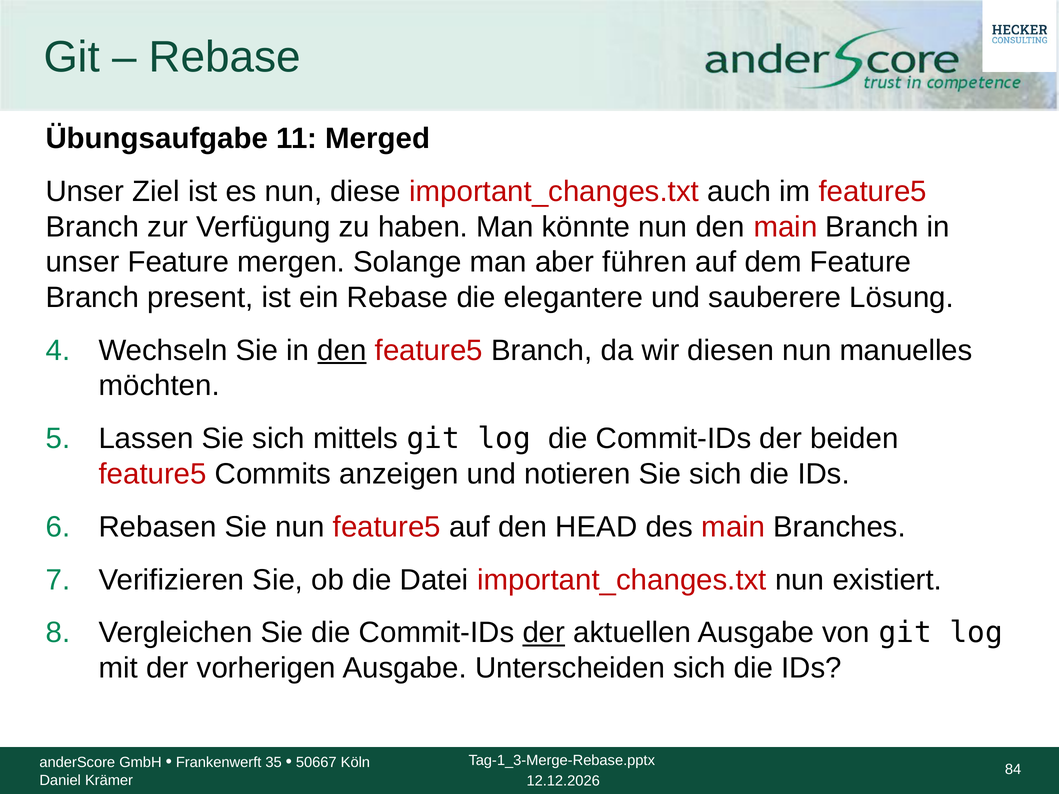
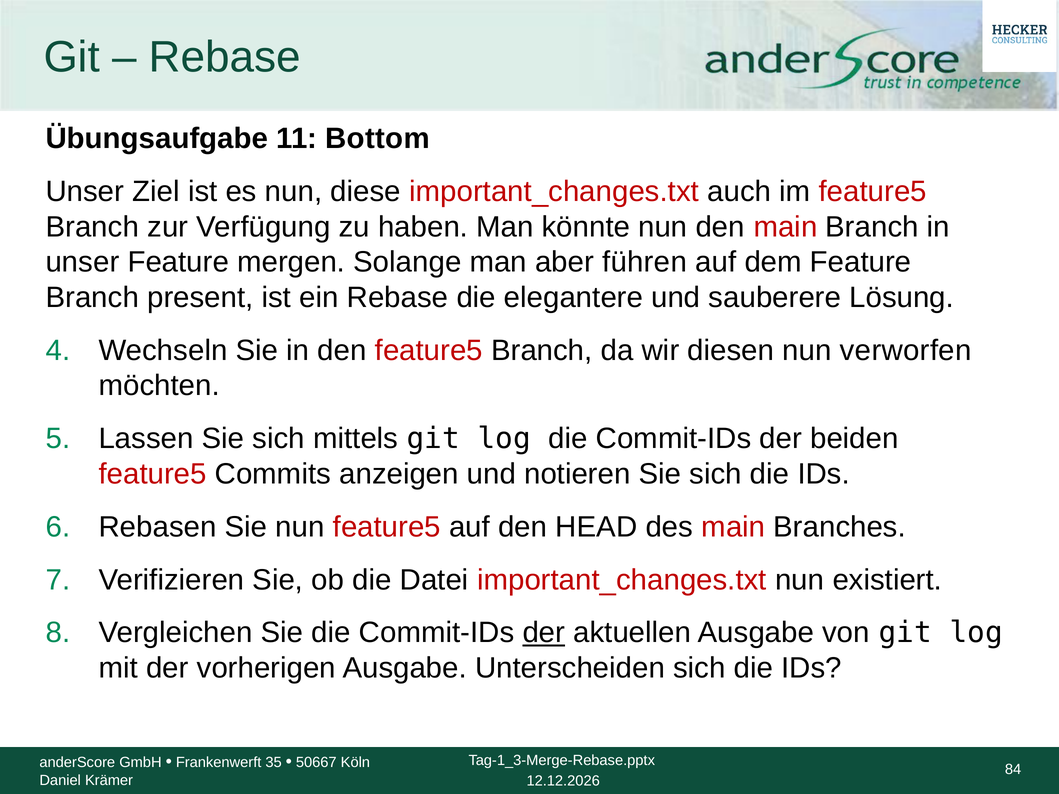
Merged: Merged -> Bottom (378, 139)
den underline: present -> none (342, 351)
manuelles: manuelles -> verworfen (906, 351)
